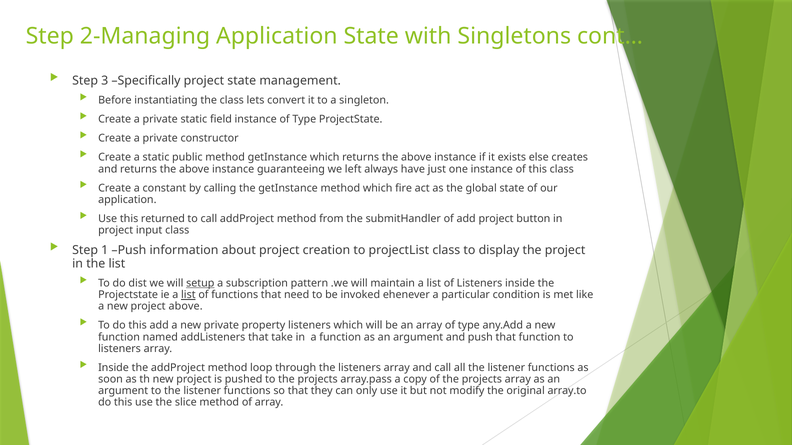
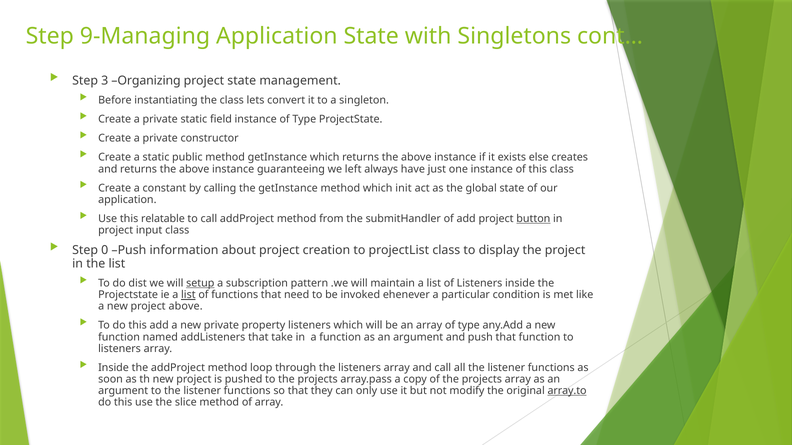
2-Managing: 2-Managing -> 9-Managing (145, 36)
Specifically: Specifically -> Organizing (146, 81)
fire: fire -> init (404, 188)
returned: returned -> relatable (163, 219)
button underline: none -> present (533, 219)
1: 1 -> 0 (105, 251)
array.to underline: none -> present (567, 391)
